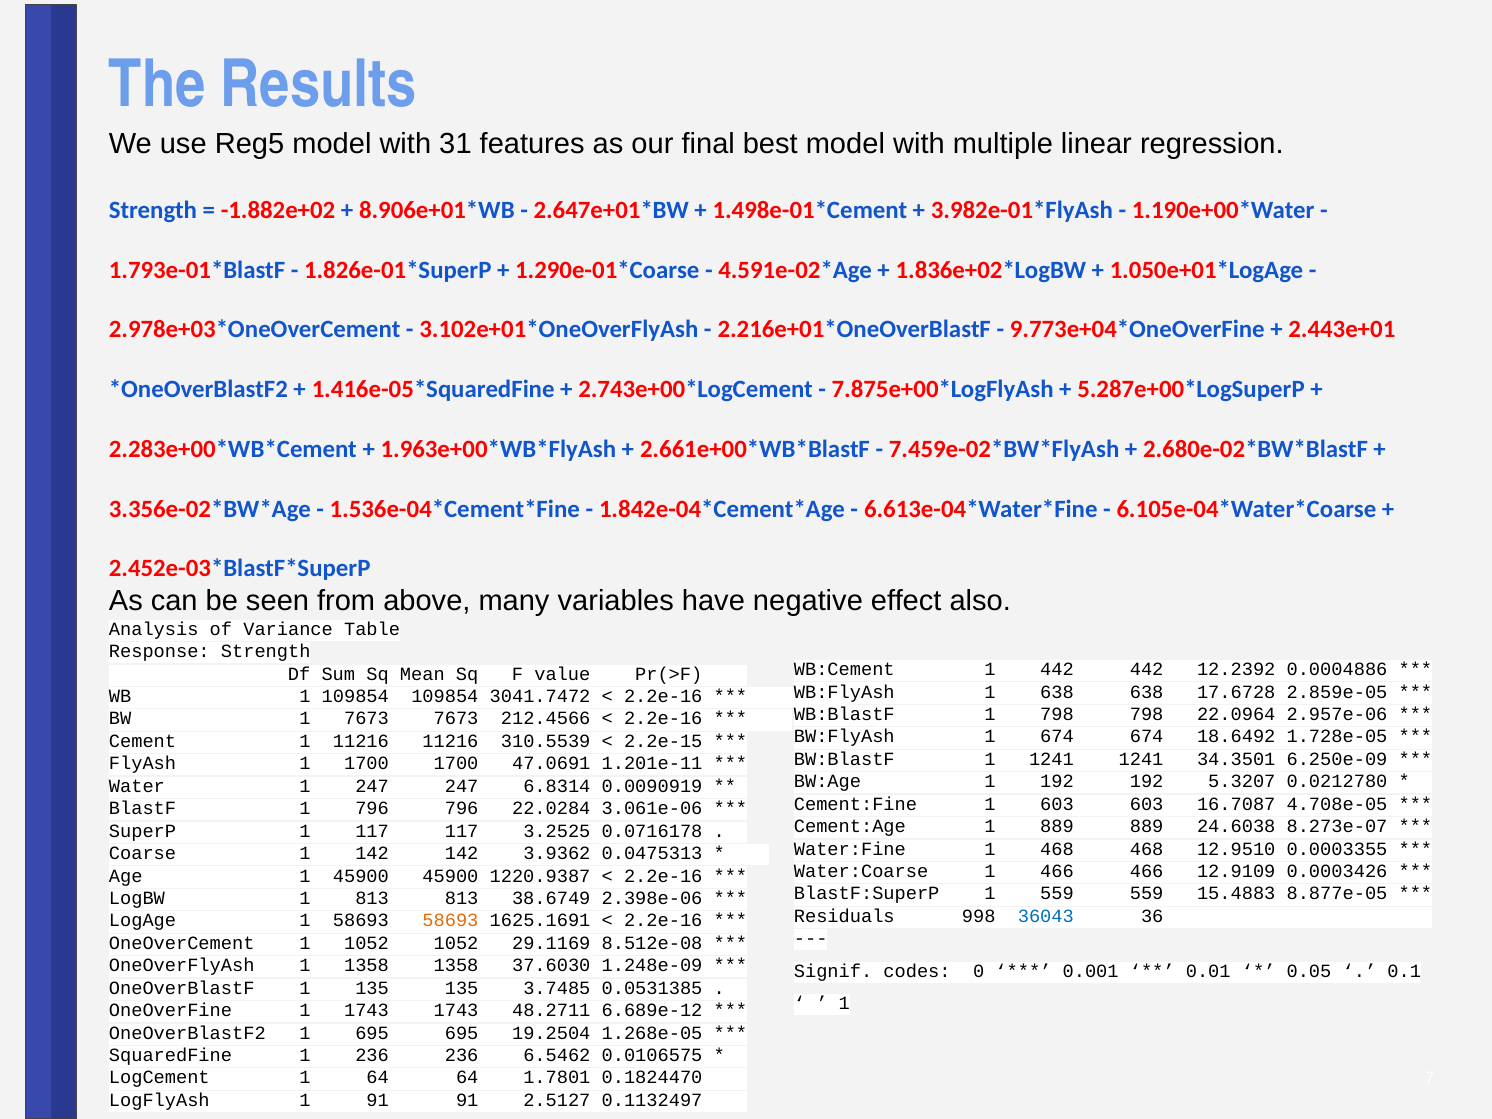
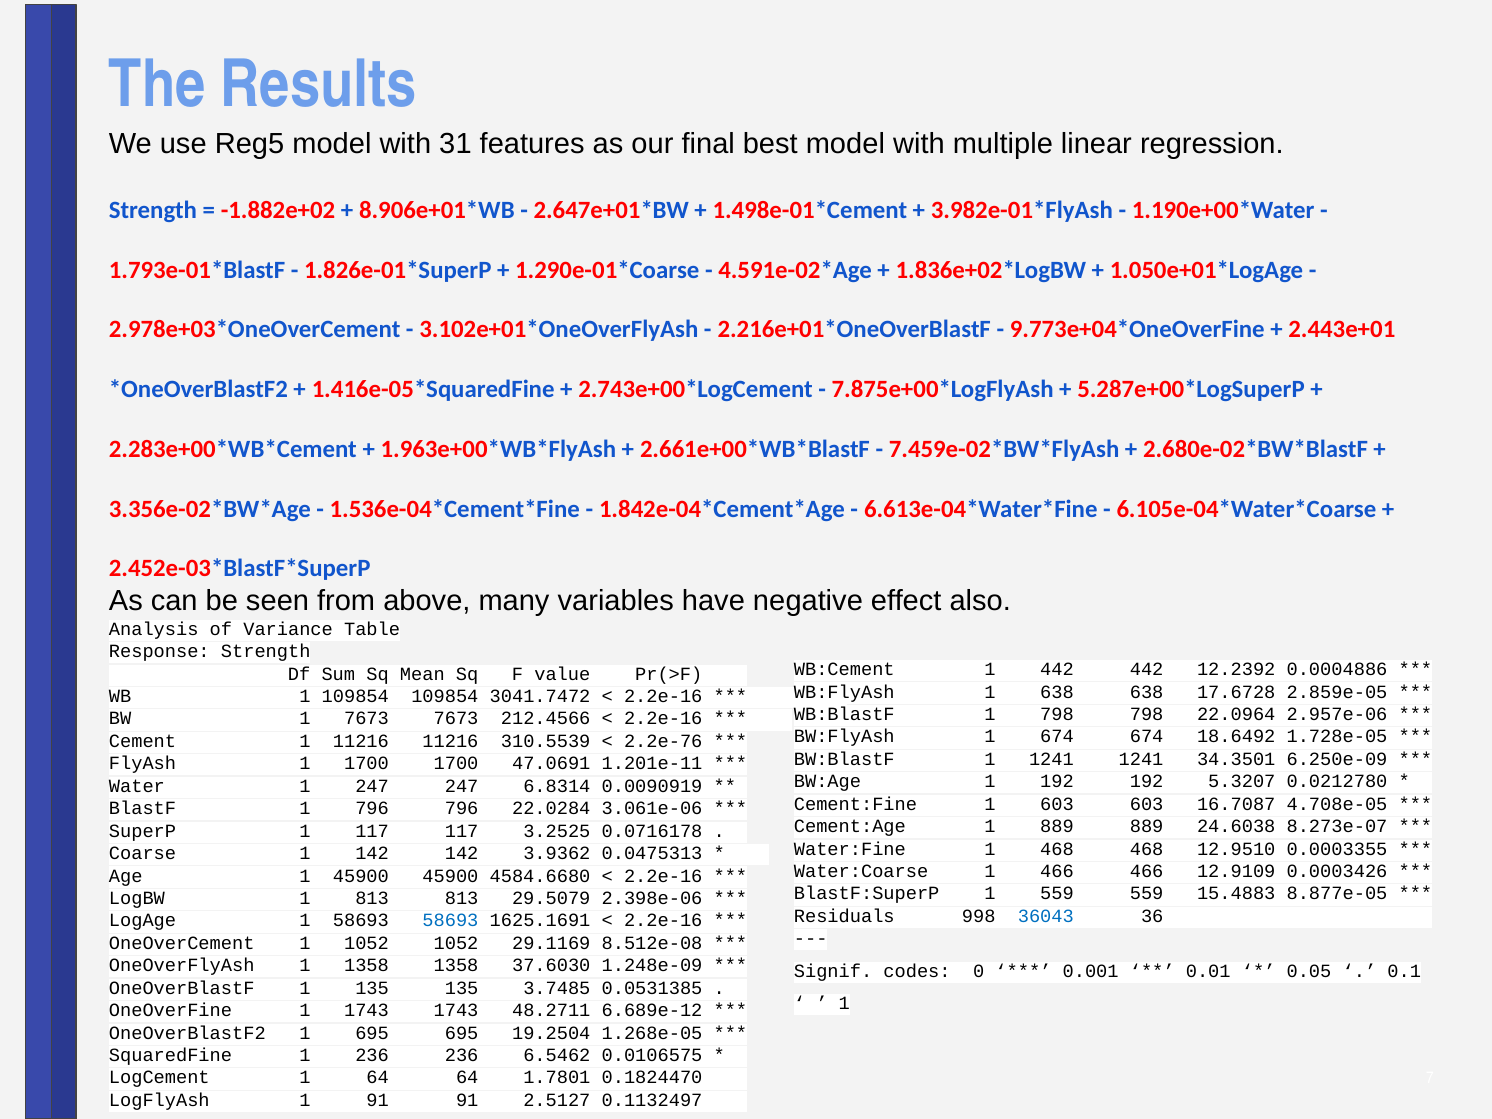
2.2e-15: 2.2e-15 -> 2.2e-76 (663, 741)
1220.9387: 1220.9387 -> 4584.6680 (540, 876)
38.6749: 38.6749 -> 29.5079 (551, 898)
58693 colour: orange -> blue (450, 921)
